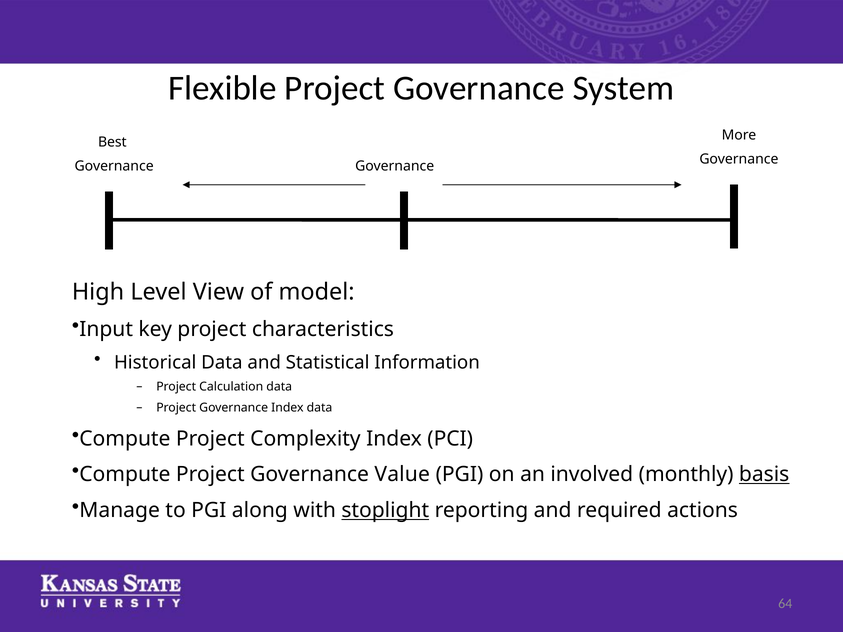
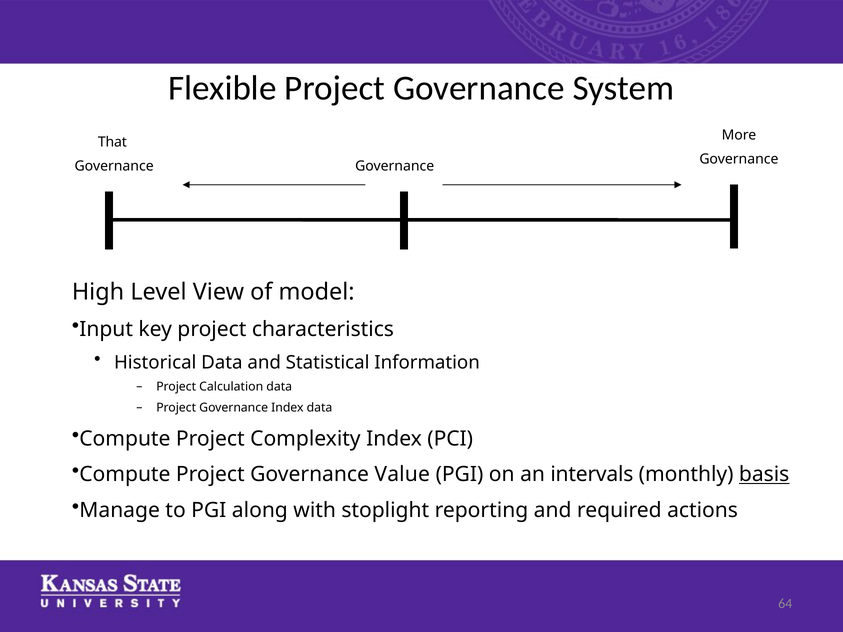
Best: Best -> That (112, 142)
involved: involved -> intervals (592, 475)
stoplight underline: present -> none (385, 511)
